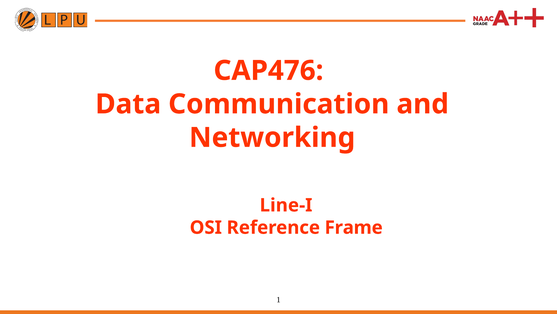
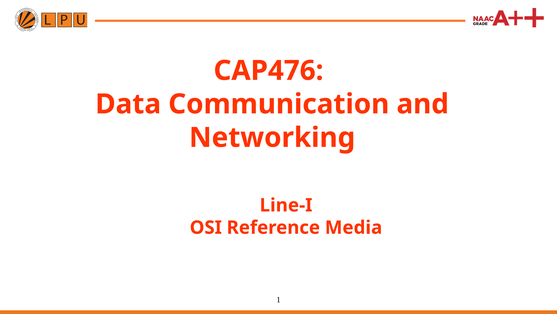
Frame: Frame -> Media (354, 227)
